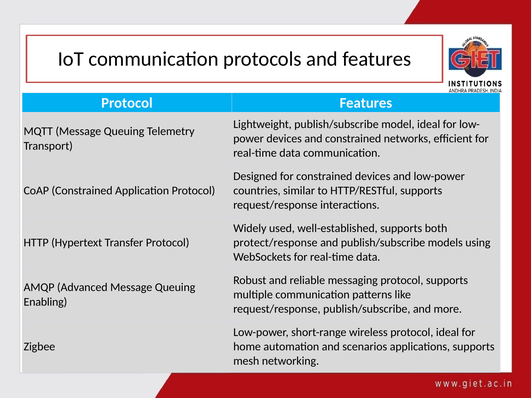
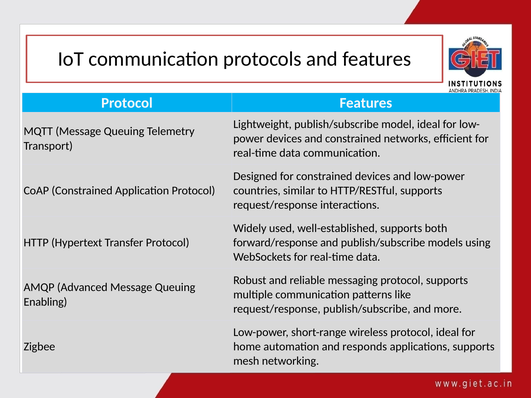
protect/response: protect/response -> forward/response (275, 243)
scenarios: scenarios -> responds (365, 347)
